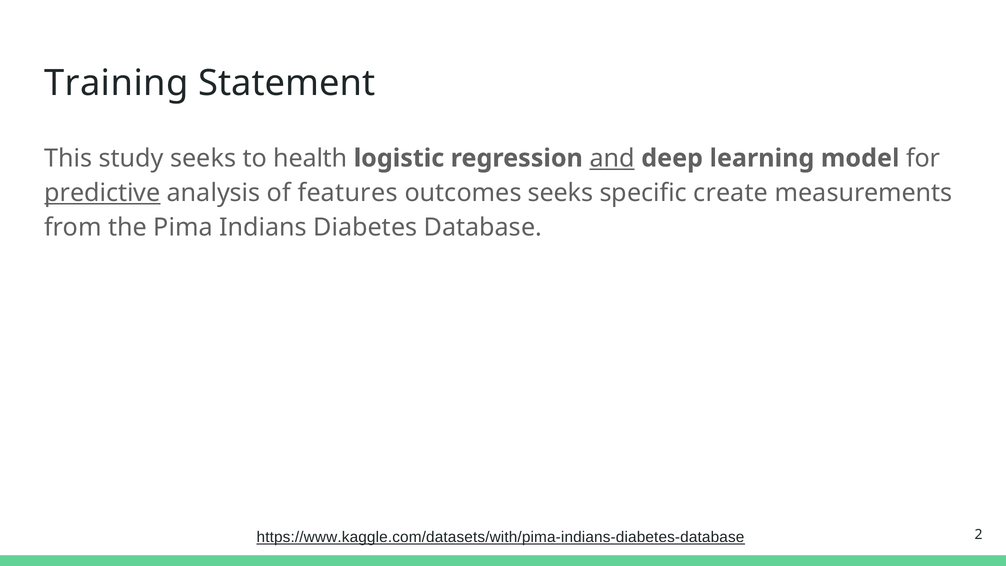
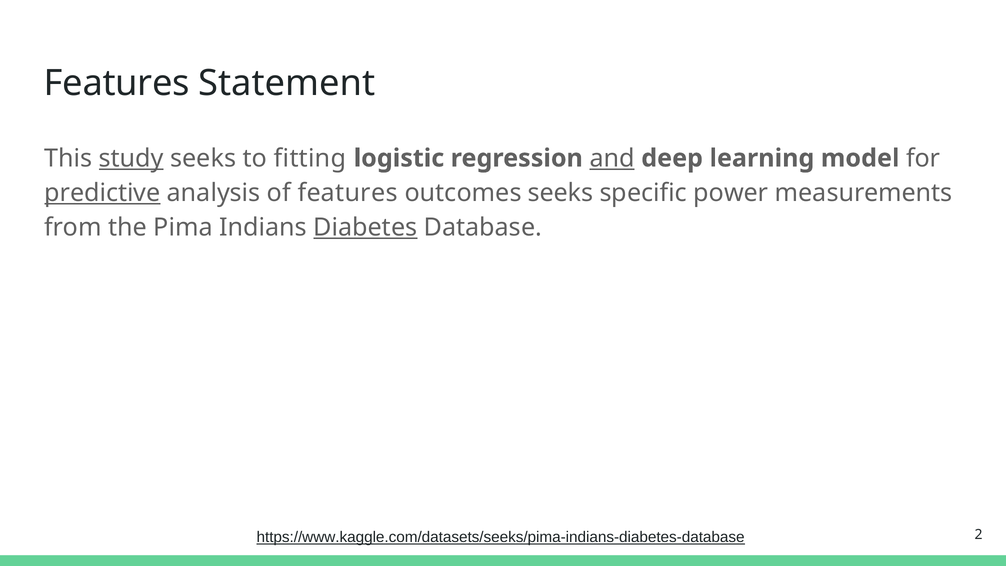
Training: Training -> Features (117, 83)
study underline: none -> present (131, 158)
health: health -> fitting (310, 158)
create: create -> power (731, 193)
Diabetes underline: none -> present (365, 228)
https://www.kaggle.com/datasets/with/pima-indians-diabetes-database: https://www.kaggle.com/datasets/with/pima-indians-diabetes-database -> https://www.kaggle.com/datasets/seeks/pima-indians-diabetes-database (501, 537)
